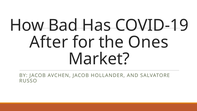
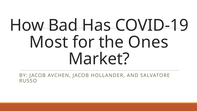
After: After -> Most (49, 42)
